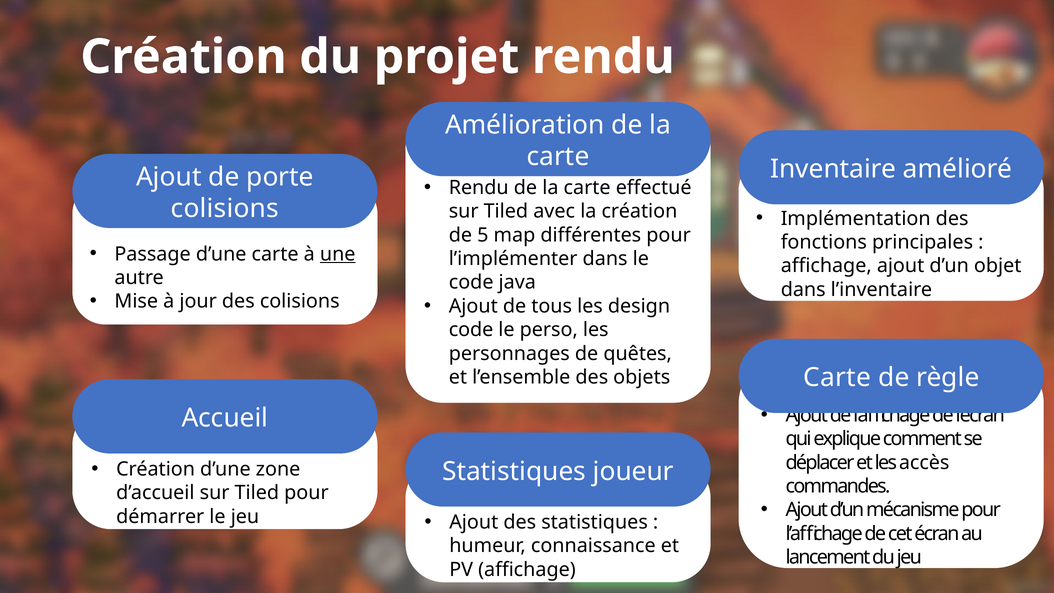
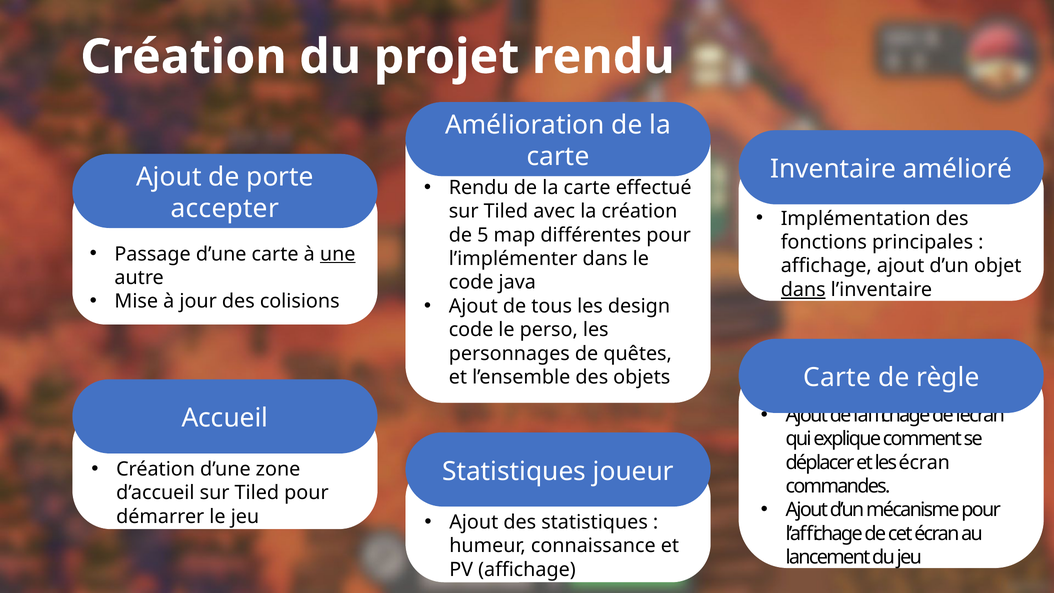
colisions: colisions -> accepter (225, 209)
dans underline: none -> present (803, 290)
les accès: accès -> écran (924, 462)
